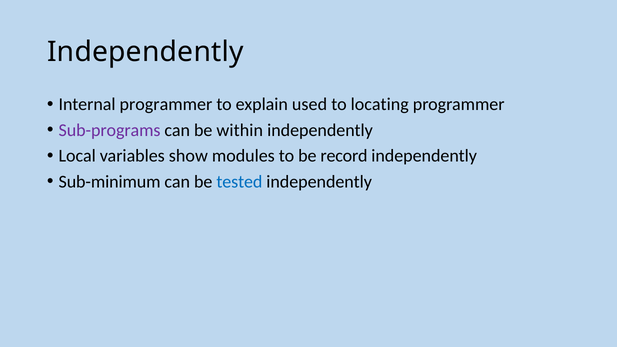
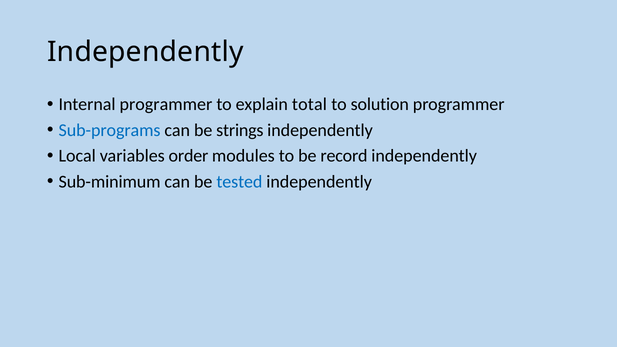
used: used -> total (309, 104)
locating: locating -> solution (380, 104)
Sub-programs colour: purple -> blue (110, 130)
within: within -> strings (240, 130)
show: show -> order (188, 156)
